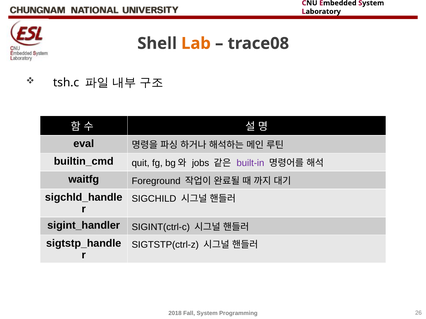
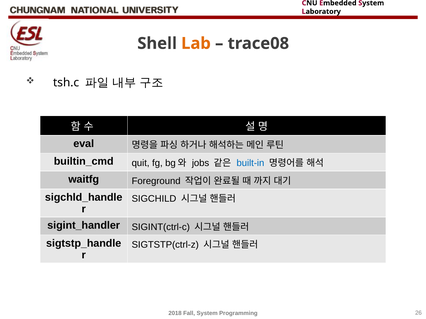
built-in colour: purple -> blue (250, 163)
